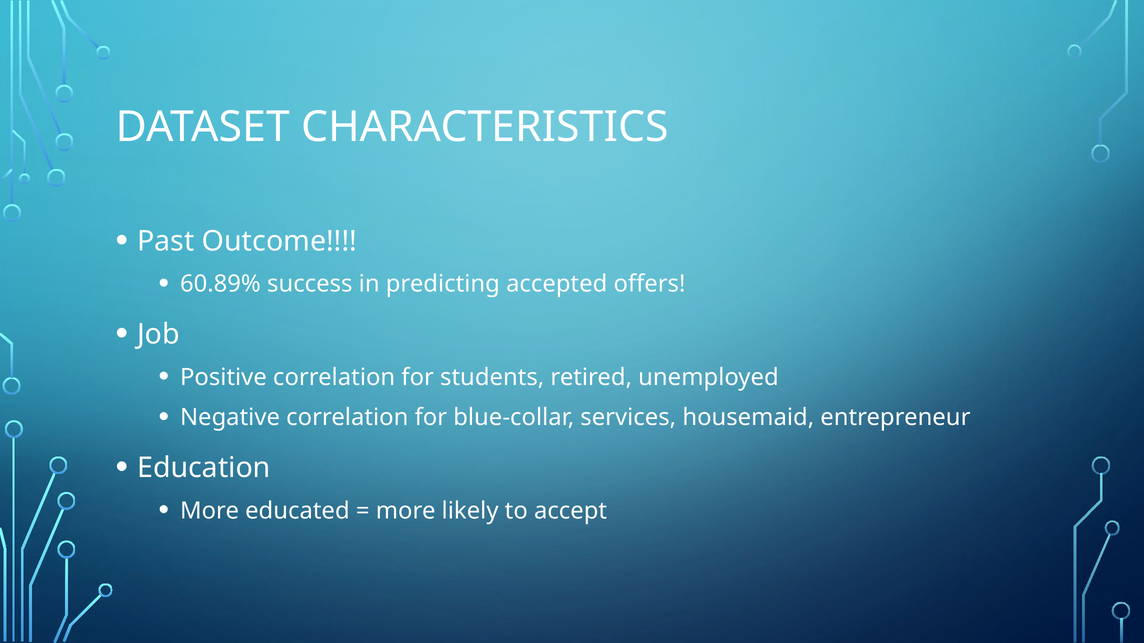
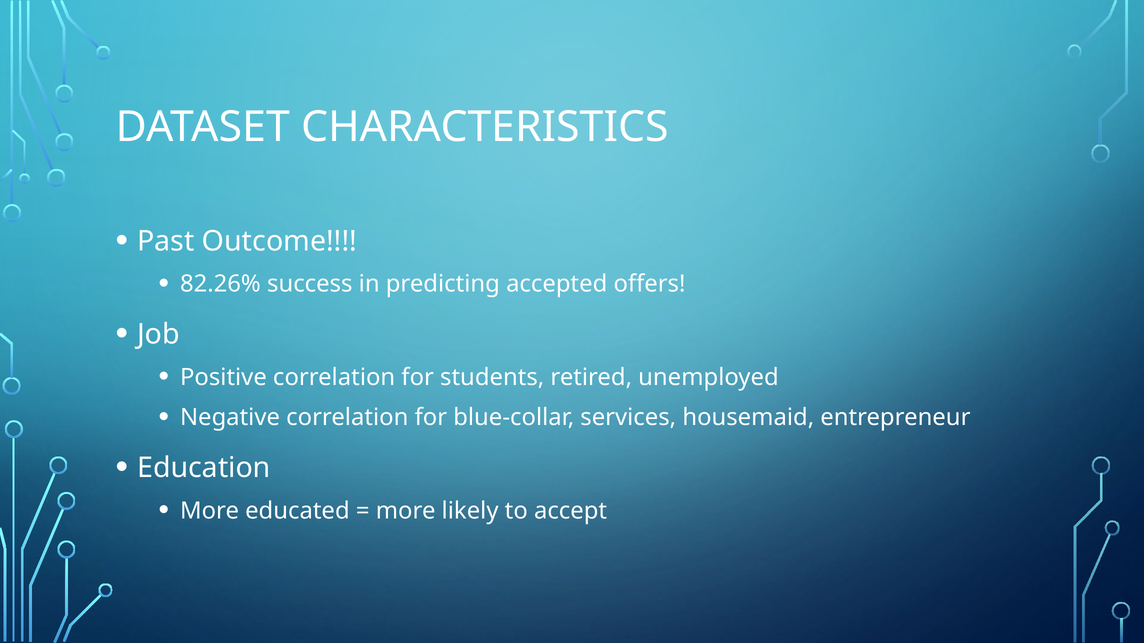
60.89%: 60.89% -> 82.26% (220, 284)
